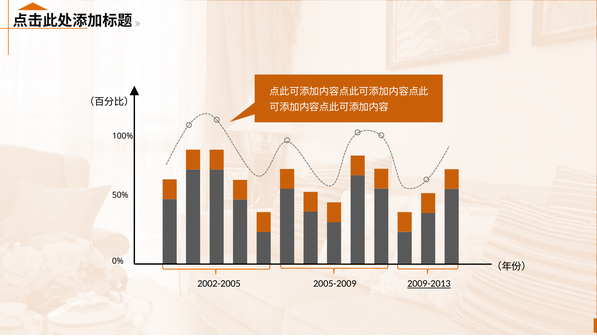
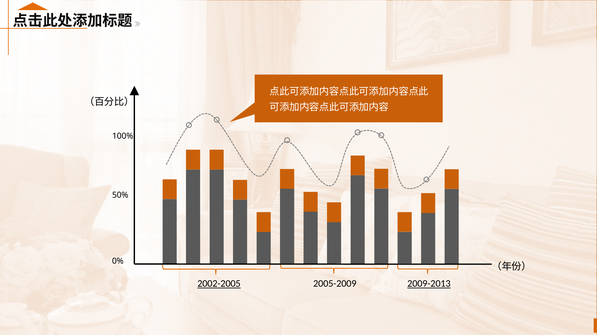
2002-2005 underline: none -> present (219, 284)
